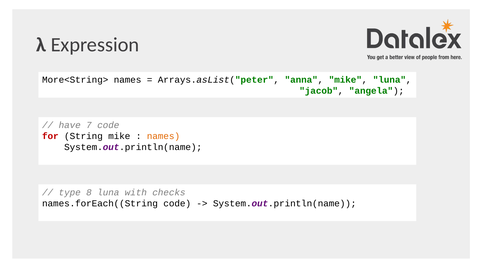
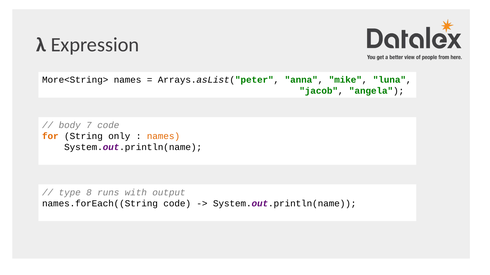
have: have -> body (70, 125)
for colour: red -> orange (50, 136)
String mike: mike -> only (119, 136)
8 luna: luna -> runs (108, 193)
checks: checks -> output (169, 193)
